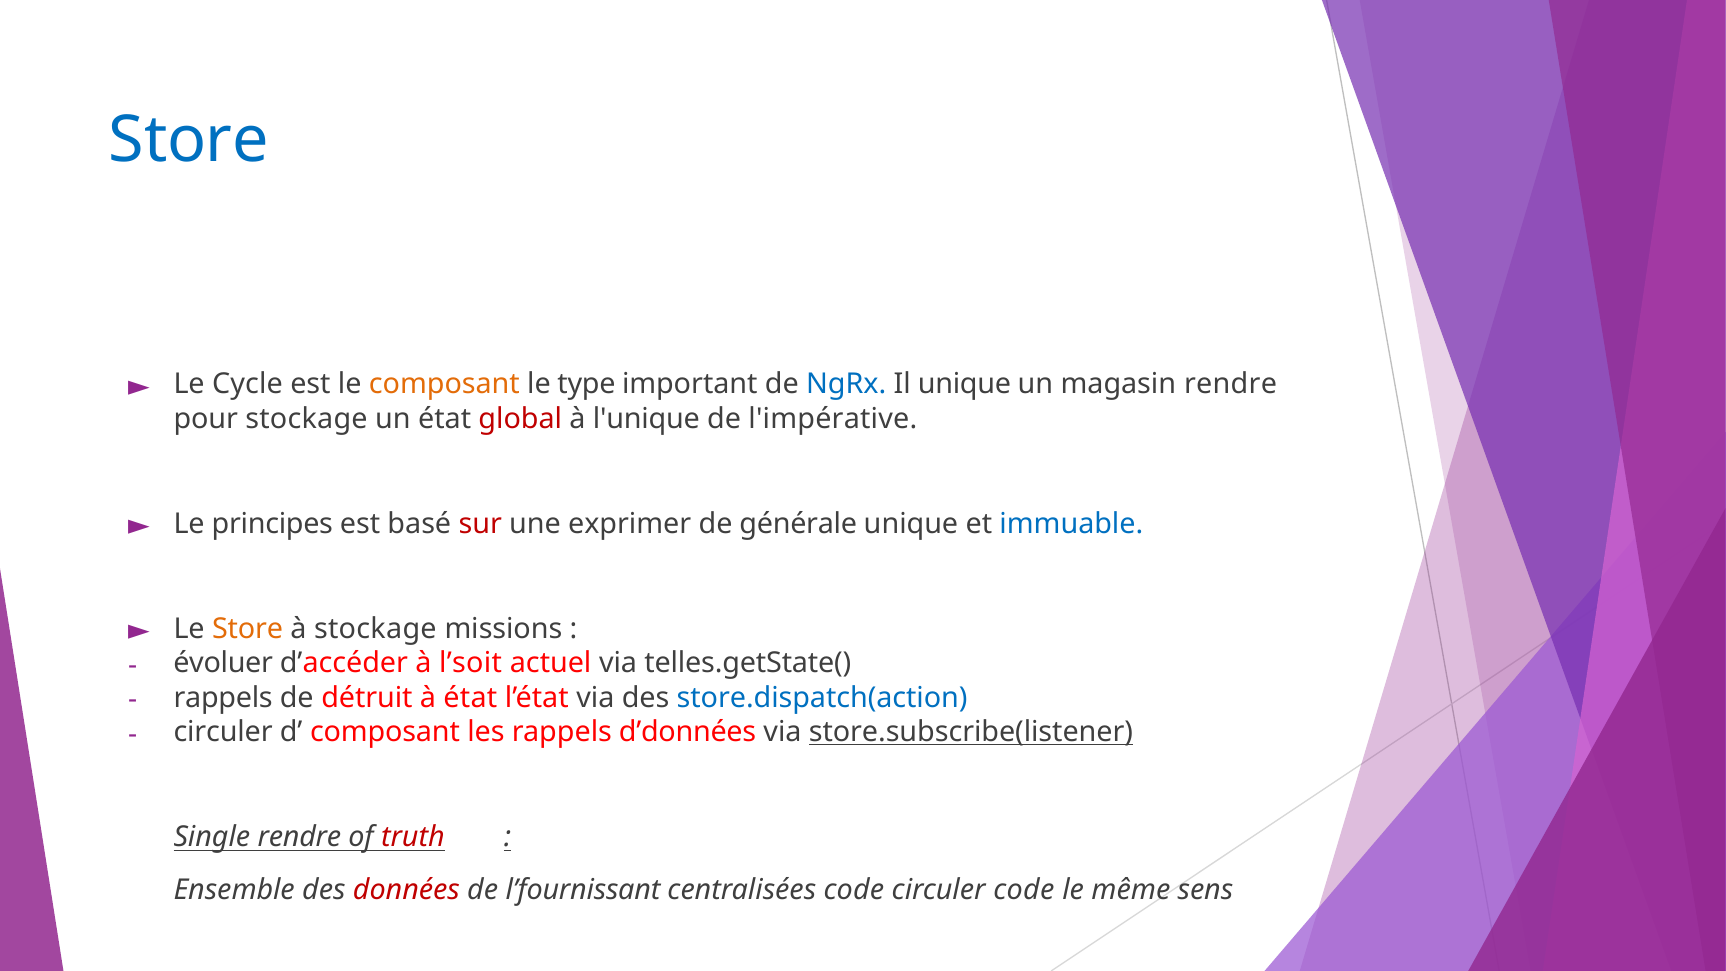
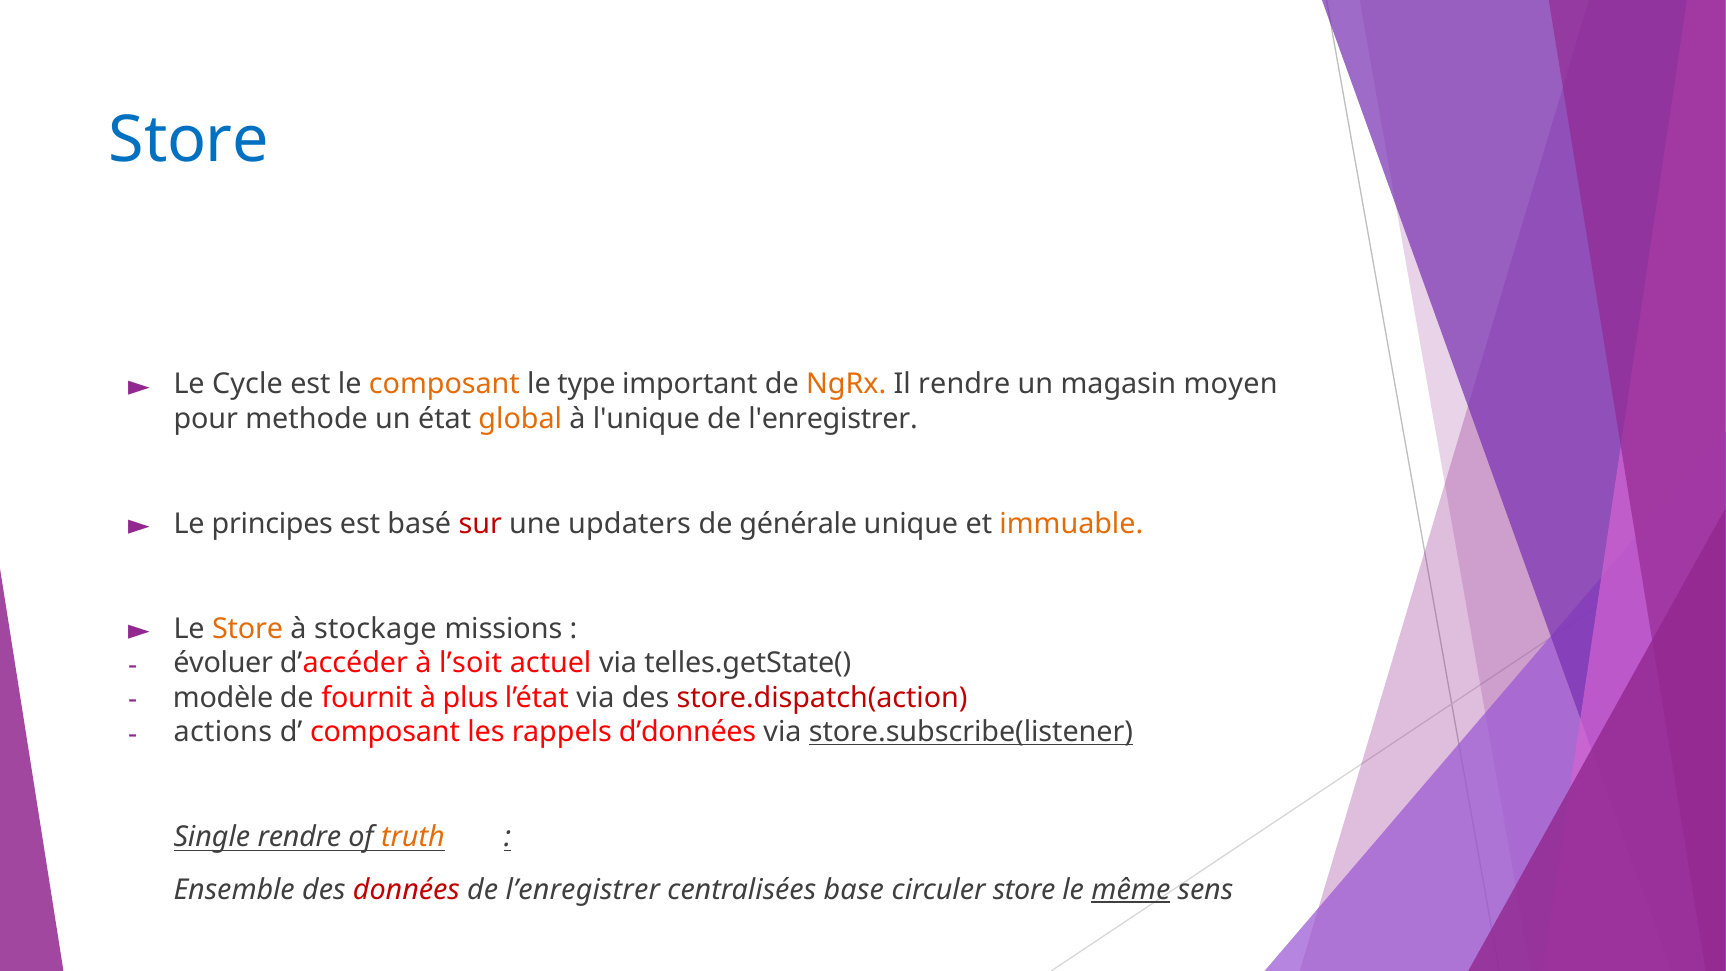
NgRx colour: blue -> orange (846, 384)
Il unique: unique -> rendre (964, 384)
magasin rendre: rendre -> moyen (1231, 384)
pour stockage: stockage -> methode (307, 419)
global colour: red -> orange (520, 419)
l'impérative: l'impérative -> l'enregistrer (833, 419)
exprimer: exprimer -> updaters (630, 524)
immuable colour: blue -> orange (1071, 524)
rappels: rappels -> modèle (223, 698)
détruit: détruit -> fournit (367, 698)
à état: état -> plus (471, 698)
store.dispatch(action colour: blue -> red (822, 698)
circuler: circuler -> actions (223, 732)
truth colour: red -> orange (413, 837)
l’fournissant: l’fournissant -> l’enregistrer (583, 890)
centralisées code: code -> base (854, 890)
circuler code: code -> store (1024, 890)
même underline: none -> present (1131, 890)
